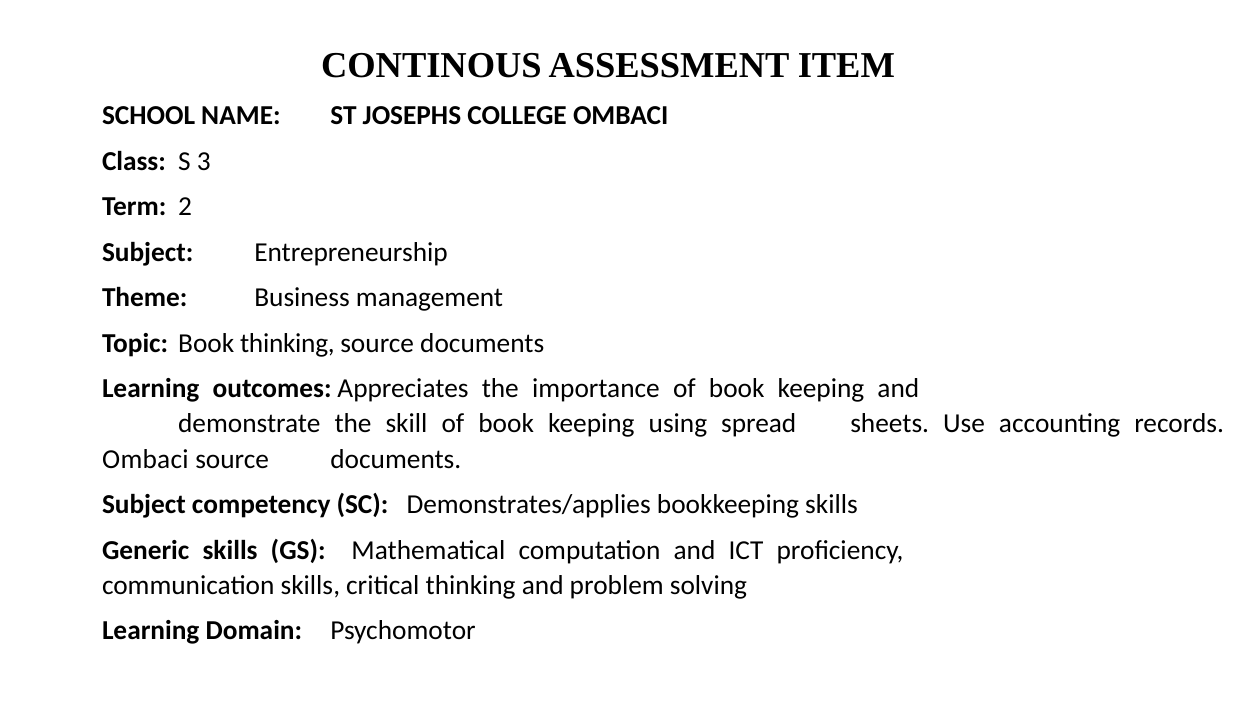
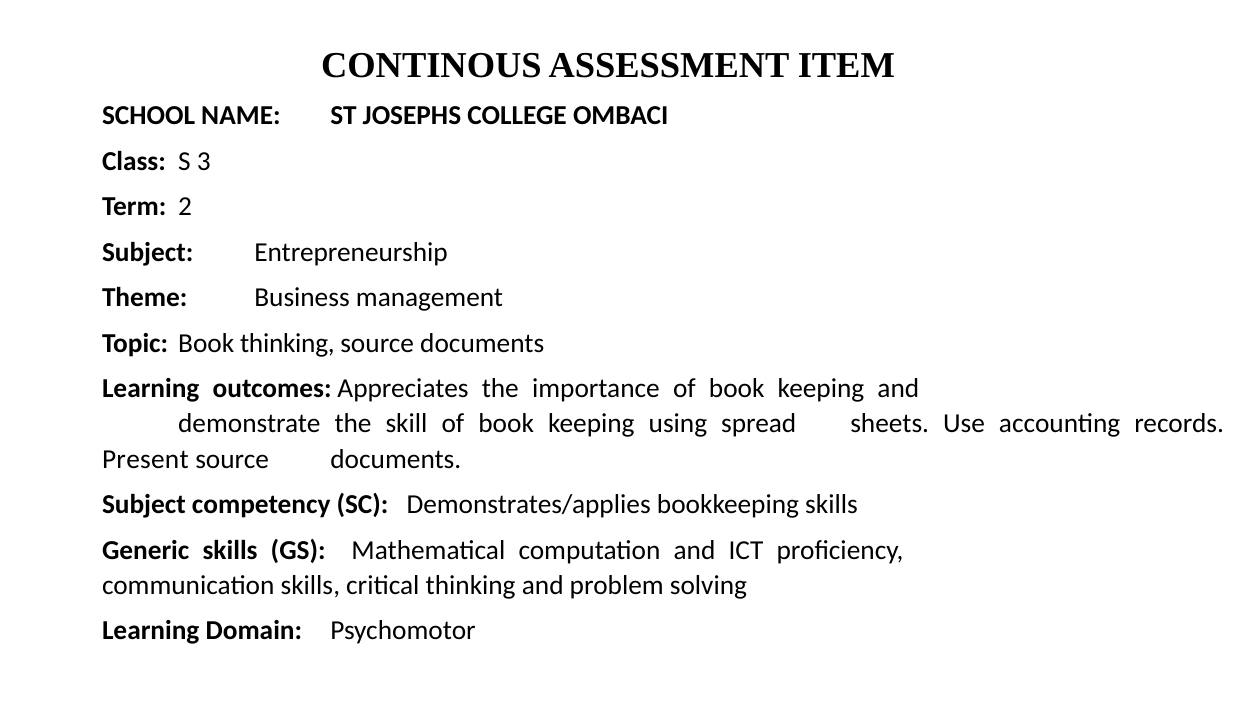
Ombaci: Ombaci -> Present (145, 459)
